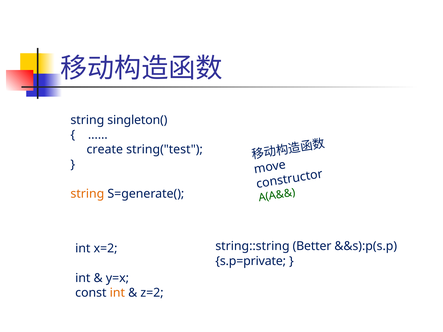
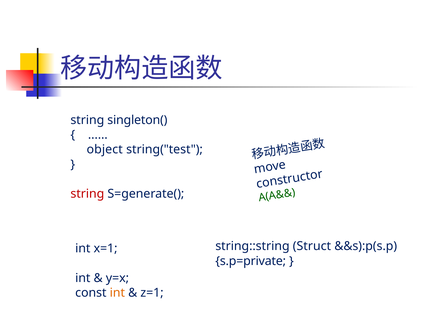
create: create -> object (105, 150)
string colour: orange -> red (87, 194)
Better: Better -> Struct (312, 246)
x=2: x=2 -> x=1 (106, 249)
z=2: z=2 -> z=1 (152, 293)
